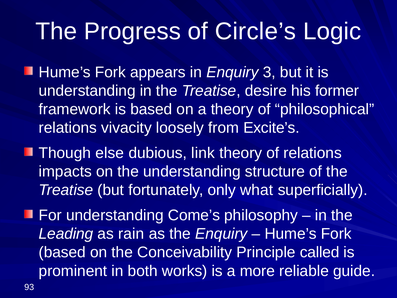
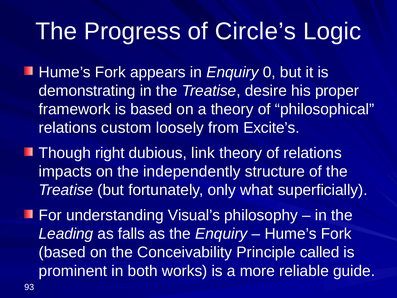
3: 3 -> 0 (269, 72)
understanding: understanding -> demonstrating (87, 91)
former: former -> proper (337, 91)
vivacity: vivacity -> custom (126, 128)
else: else -> right (110, 153)
the understanding: understanding -> independently (192, 171)
Come’s: Come’s -> Visual’s (194, 215)
rain: rain -> falls (131, 234)
